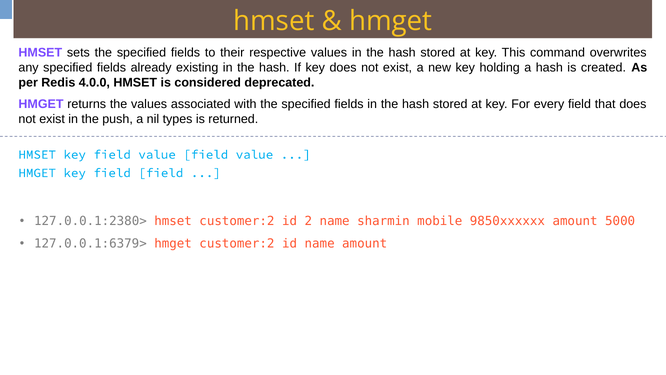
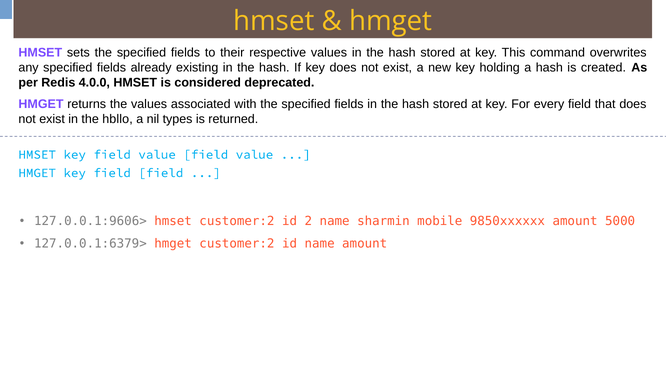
push: push -> hbllo (117, 119)
127.0.0.1:2380>: 127.0.0.1:2380> -> 127.0.0.1:9606> (90, 221)
